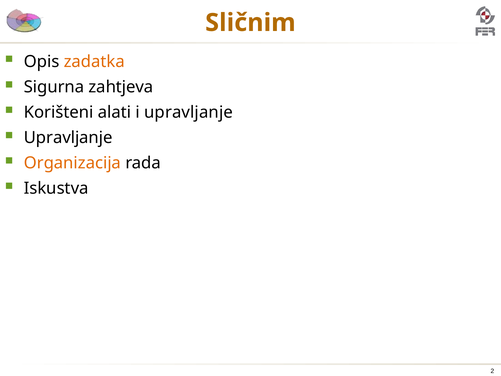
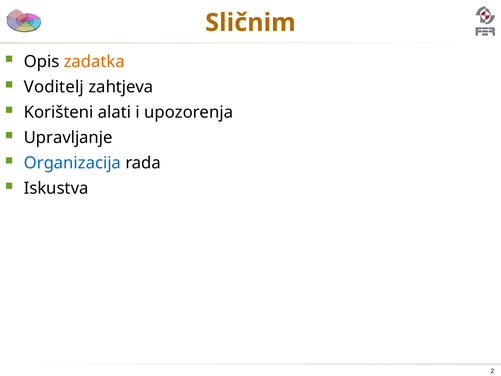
Sigurna: Sigurna -> Voditelj (54, 87)
i upravljanje: upravljanje -> upozorenja (189, 112)
Organizacija colour: orange -> blue (72, 163)
